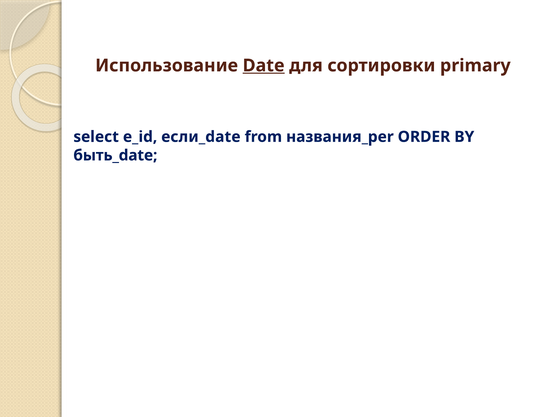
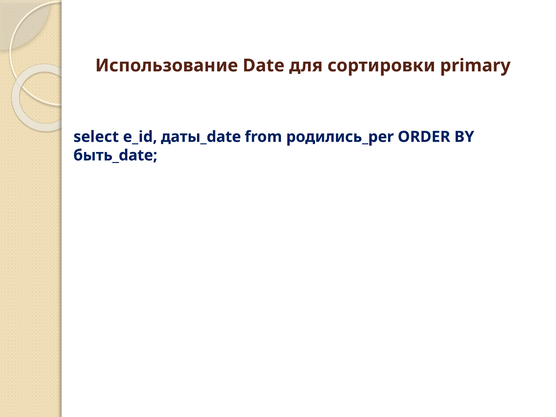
Date underline: present -> none (264, 66)
если_date: если_date -> даты_date (201, 137)
названия_per: названия_per -> родились_per (340, 137)
